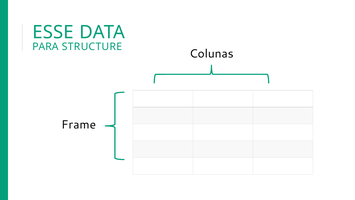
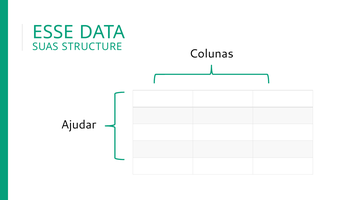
PARA: PARA -> SUAS (45, 47)
Frame: Frame -> Ajudar (79, 124)
